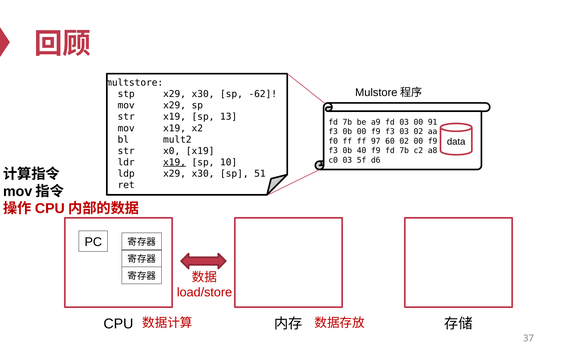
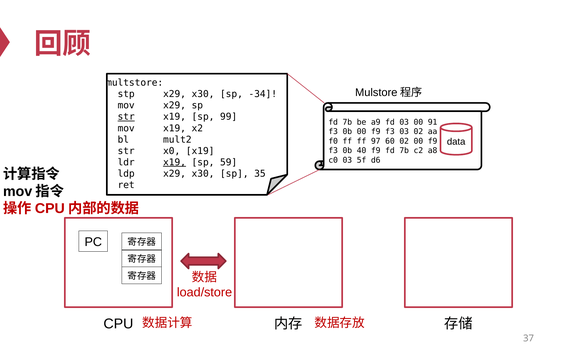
-62: -62 -> -34 (263, 94)
str underline: none -> present (126, 117)
13: 13 -> 99 (229, 117)
10: 10 -> 59 (229, 162)
51: 51 -> 35 (260, 174)
